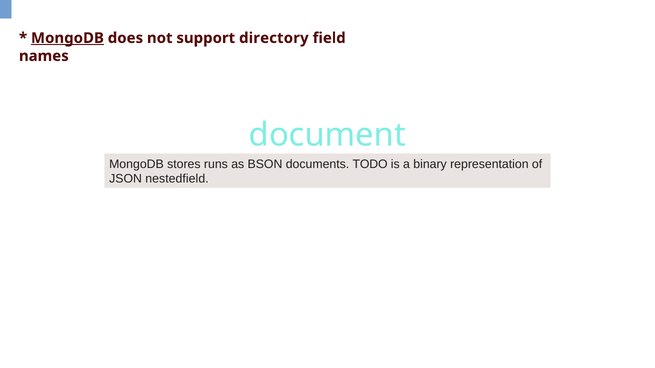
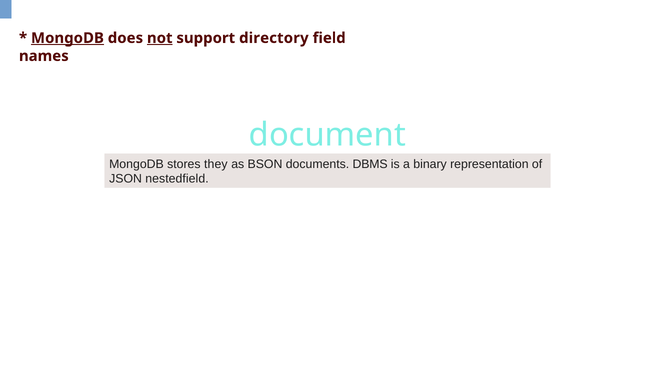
not underline: none -> present (160, 38)
runs: runs -> they (216, 164)
TODO: TODO -> DBMS (370, 164)
